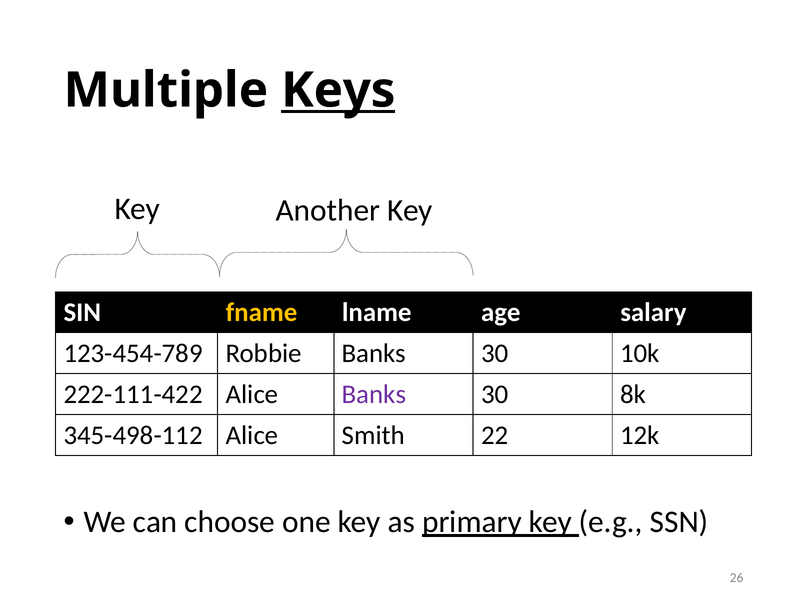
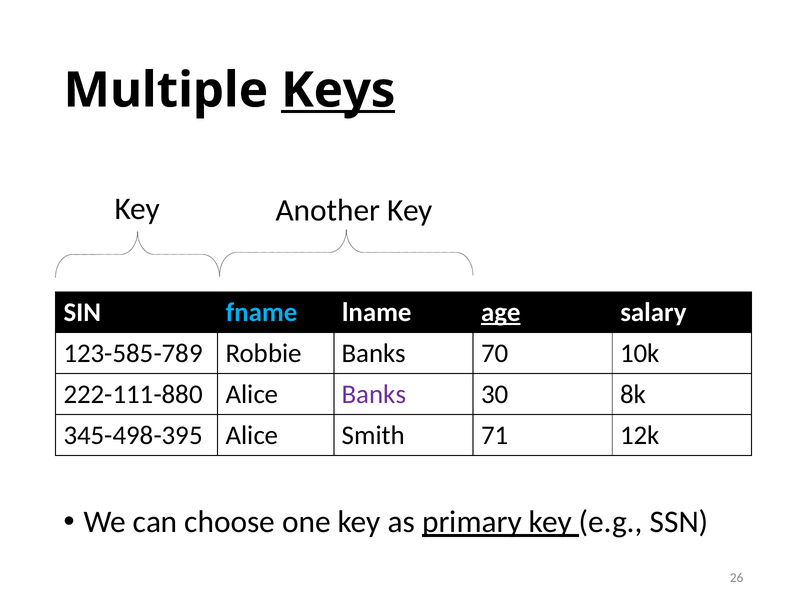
fname colour: yellow -> light blue (262, 313)
age underline: none -> present (501, 313)
123-454-789: 123-454-789 -> 123-585-789 (133, 354)
Robbie Banks 30: 30 -> 70 (495, 354)
222-111-422: 222-111-422 -> 222-111-880 (133, 394)
345-498-112: 345-498-112 -> 345-498-395 (133, 435)
22: 22 -> 71 (495, 435)
